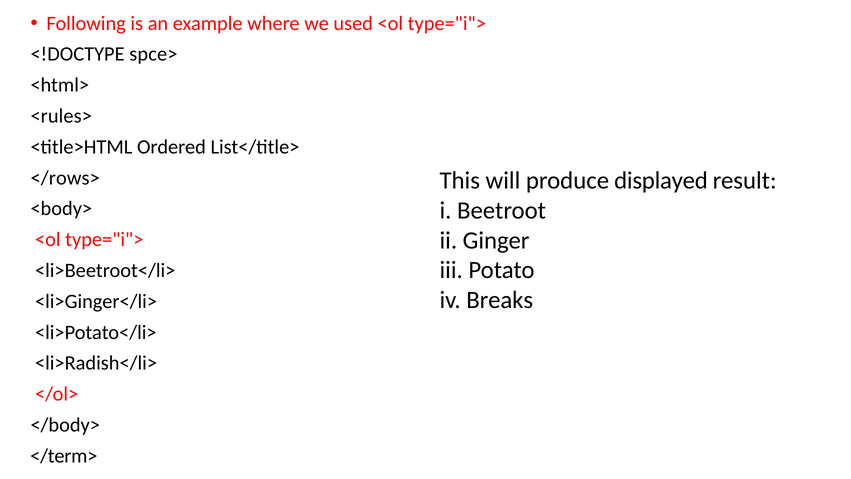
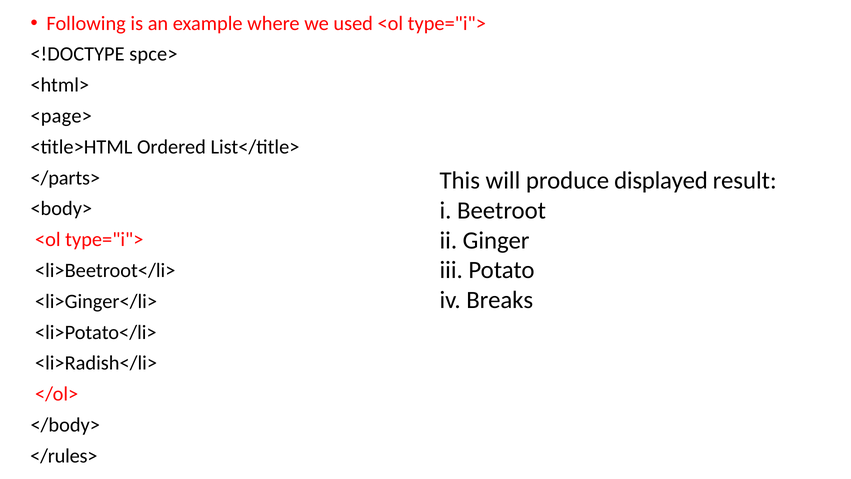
<rules>: <rules> -> <page> (61, 116)
</rows>: </rows> -> </parts> (65, 178)
</term>: </term> -> </rules> (64, 456)
